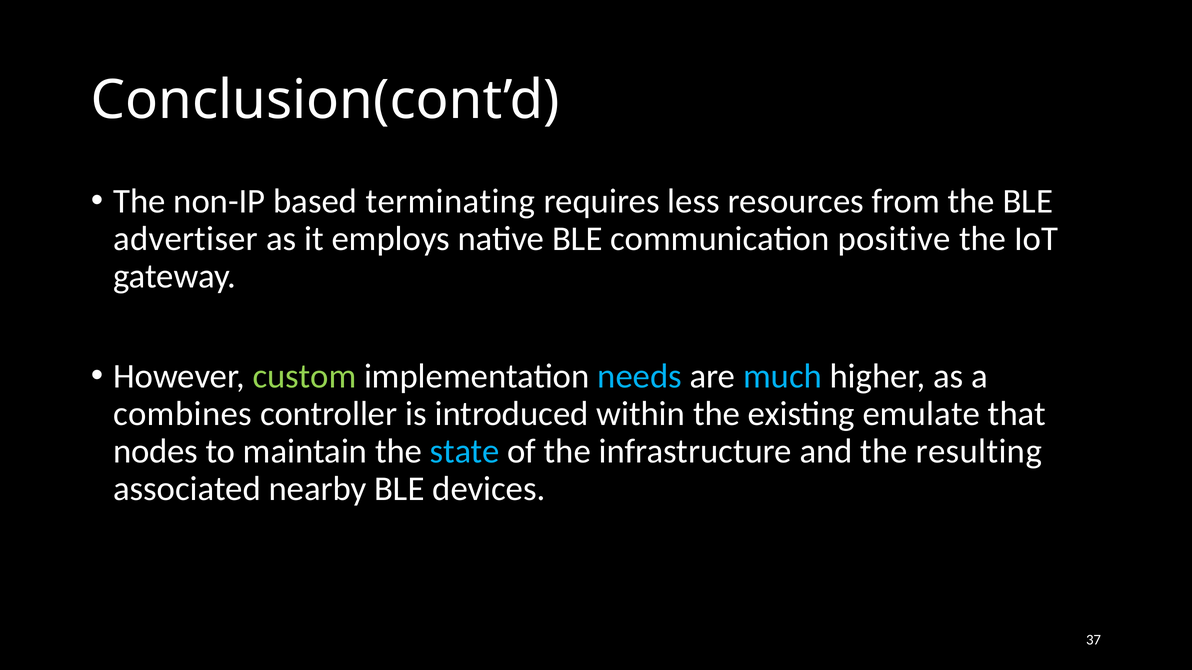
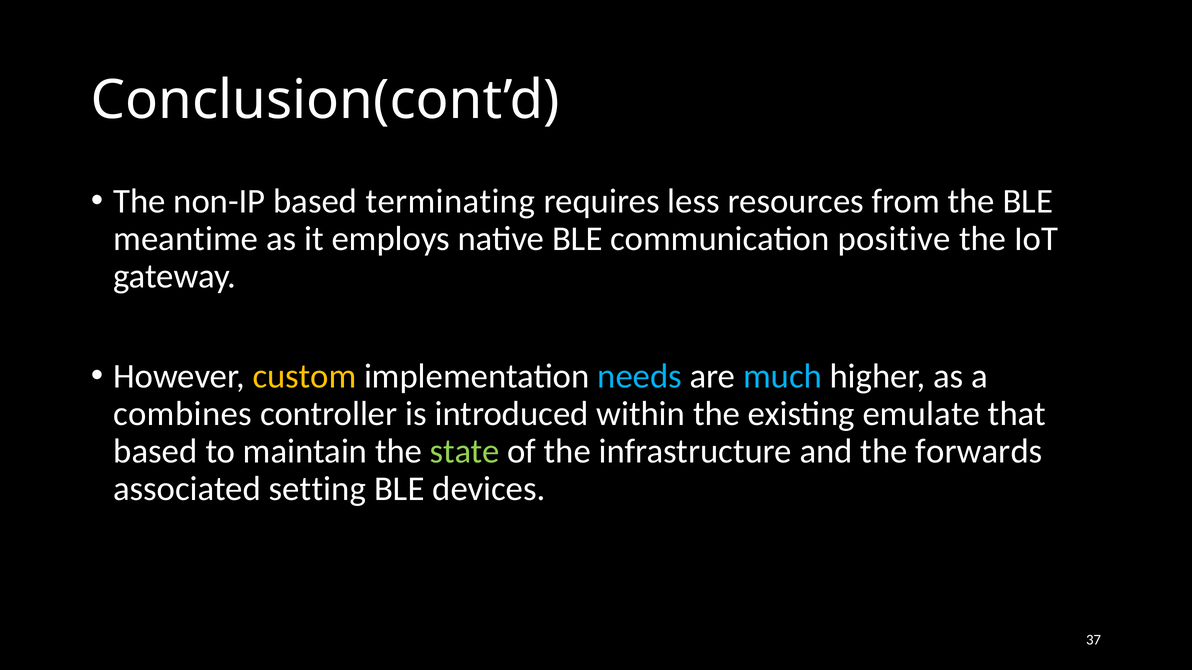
advertiser: advertiser -> meantime (186, 239)
custom colour: light green -> yellow (305, 377)
nodes: nodes -> based (155, 452)
state colour: light blue -> light green (465, 452)
resulting: resulting -> forwards (979, 452)
nearby: nearby -> setting (317, 489)
